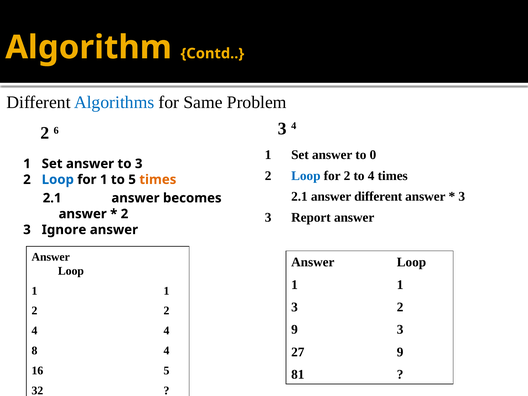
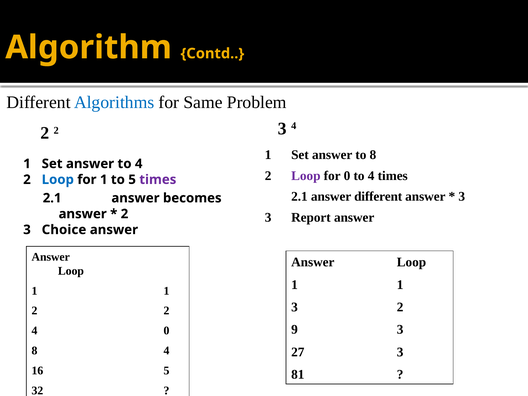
6: 6 -> 2 (56, 130)
to 0: 0 -> 8 (373, 155)
answer to 3: 3 -> 4 (139, 164)
Loop colour: blue -> purple (306, 176)
for 2: 2 -> 0 (347, 176)
times colour: orange -> purple (158, 180)
Ignore: Ignore -> Choice (64, 230)
4 4: 4 -> 0 (167, 331)
27 9: 9 -> 3 (400, 352)
